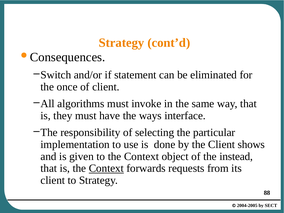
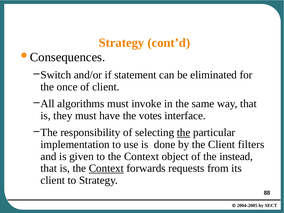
ways: ways -> votes (150, 116)
the underline: none -> present (184, 133)
shows: shows -> filters (251, 144)
